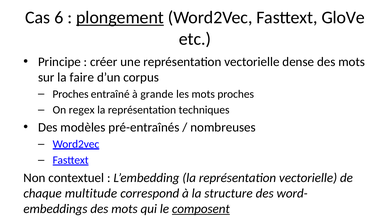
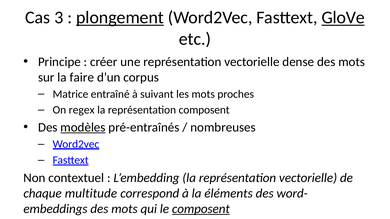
6: 6 -> 3 (59, 18)
GloVe underline: none -> present (343, 18)
Proches: Proches -> Matrice (70, 94)
grande: grande -> suivant (157, 94)
représentation techniques: techniques -> composent (204, 110)
modèles underline: none -> present (83, 127)
structure: structure -> éléments (229, 194)
